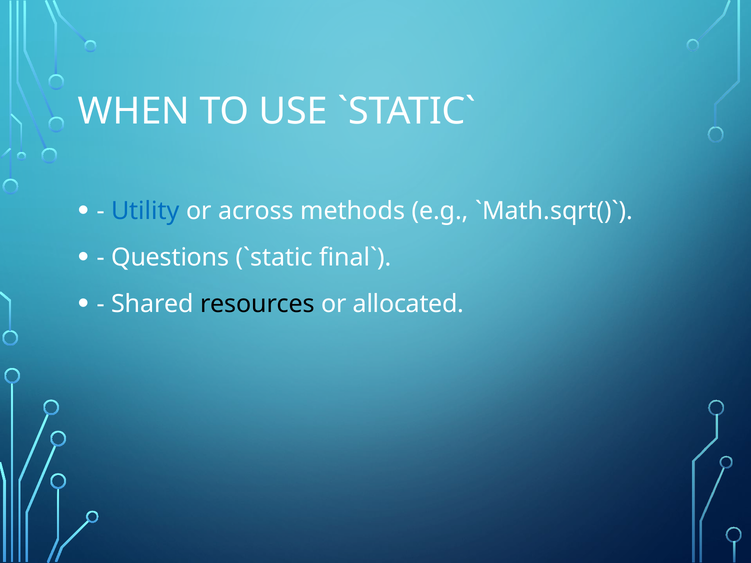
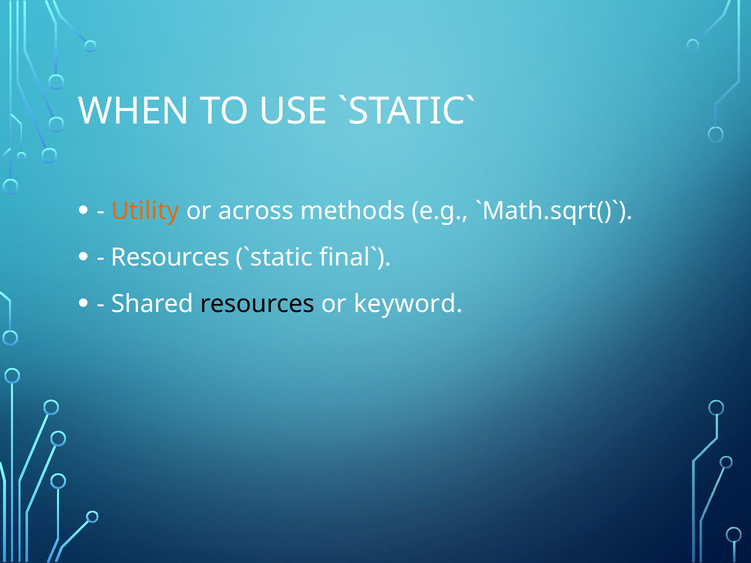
Utility colour: blue -> orange (145, 211)
Questions: Questions -> Resources (170, 258)
allocated: allocated -> keyword (408, 304)
